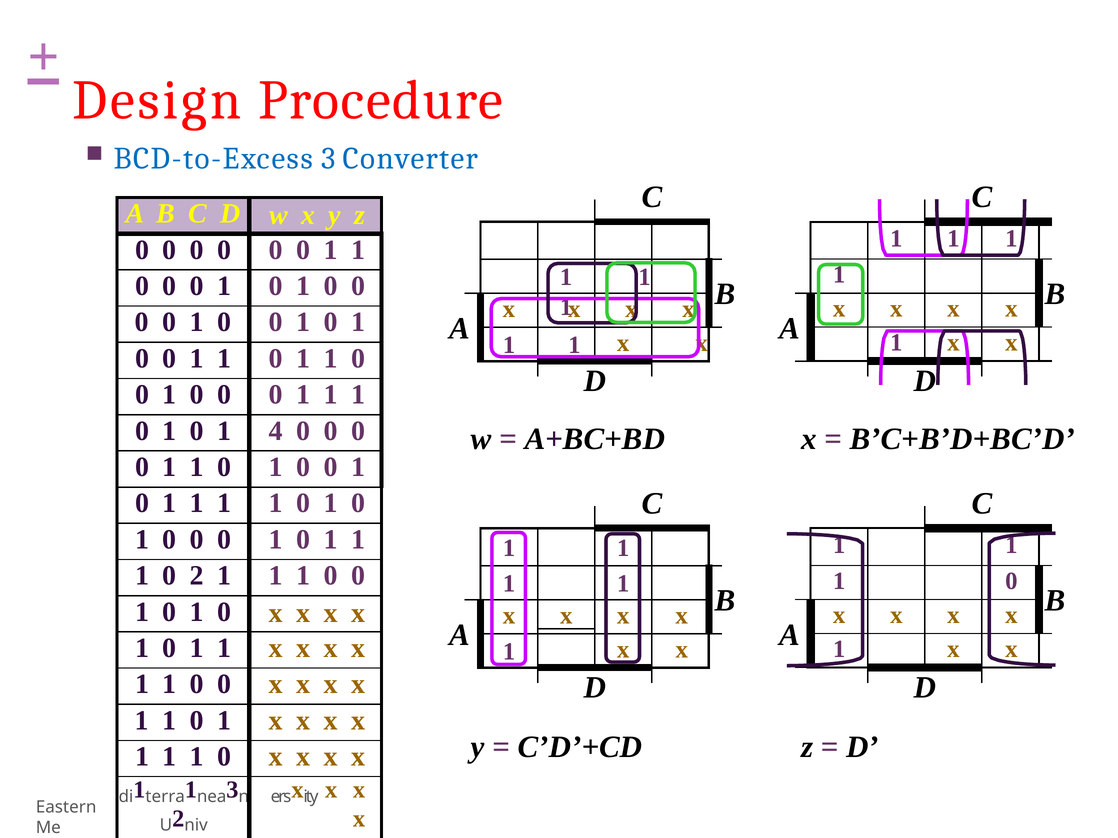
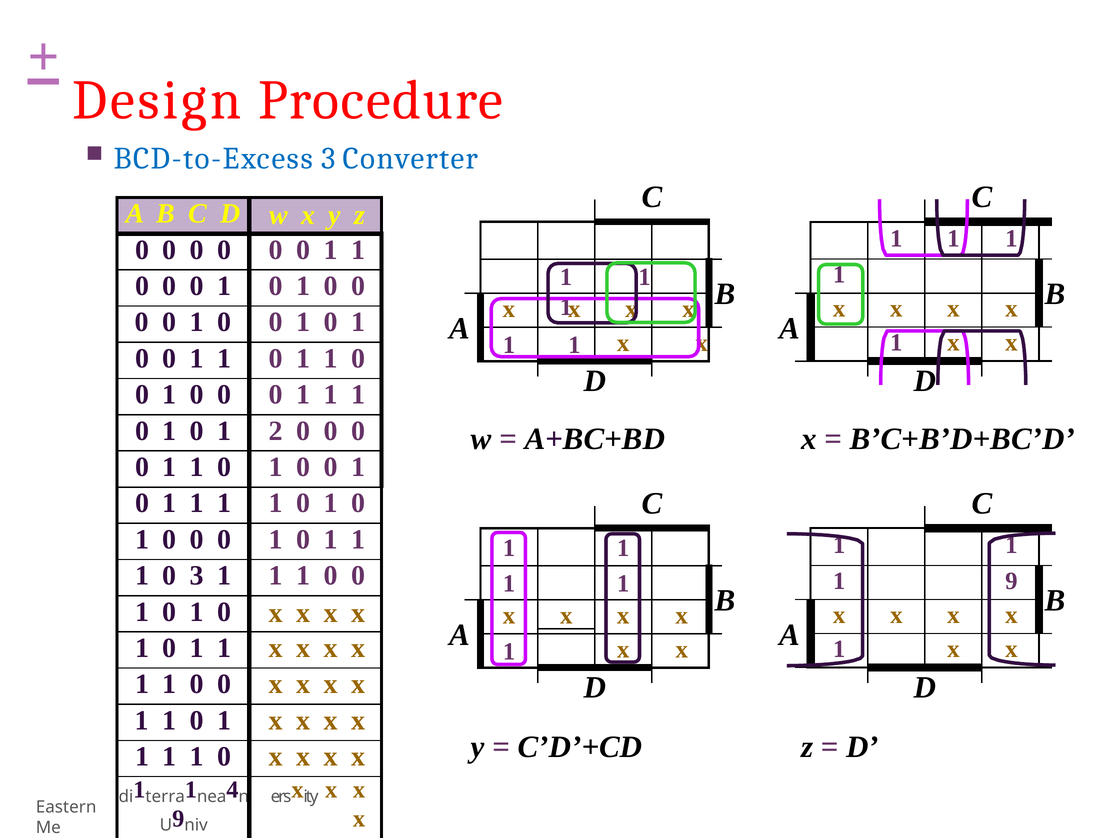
4: 4 -> 2 (276, 431)
0 2: 2 -> 3 (197, 576)
0: 0 -> 9 (1011, 581)
3: 3 -> 4 (232, 790)
2: 2 -> 9 (178, 819)
